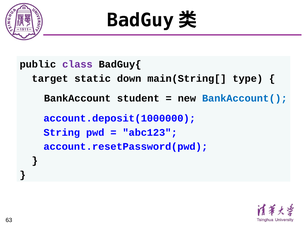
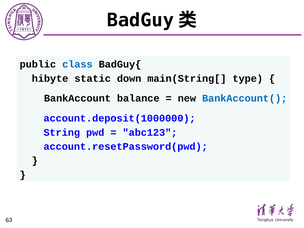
class colour: purple -> blue (77, 64)
target: target -> hibyte (50, 78)
student: student -> balance (138, 98)
